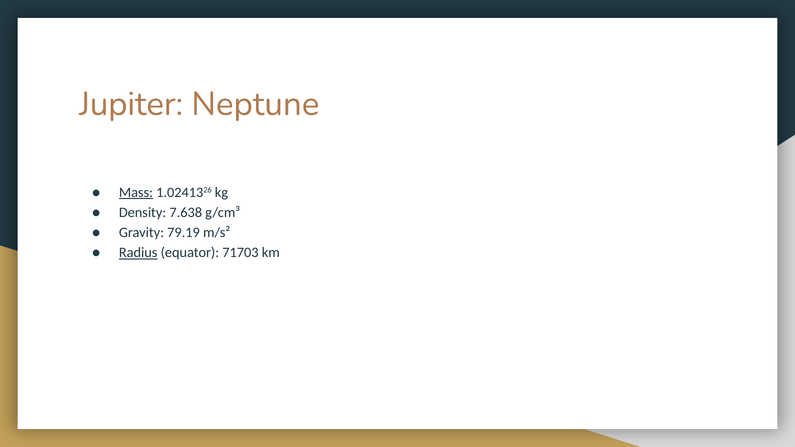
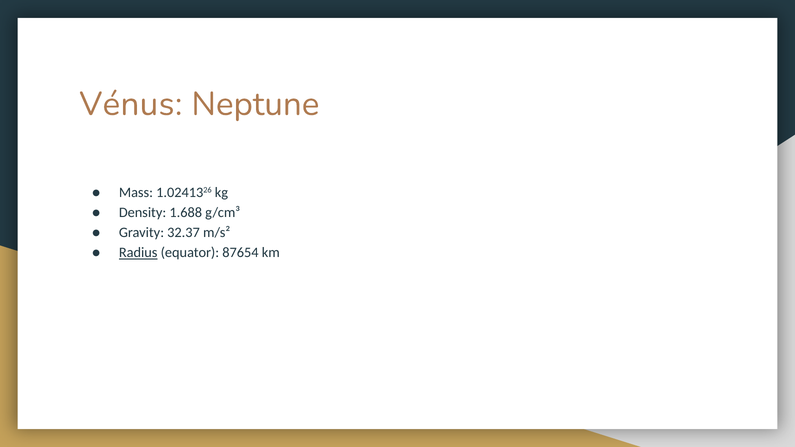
Jupiter: Jupiter -> Vénus (131, 104)
Mass underline: present -> none (136, 193)
7.638: 7.638 -> 1.688 (186, 213)
79.19: 79.19 -> 32.37 (184, 233)
71703: 71703 -> 87654 (240, 253)
